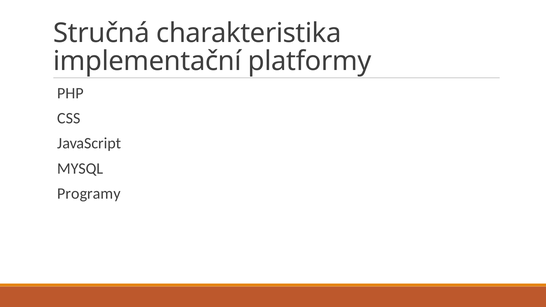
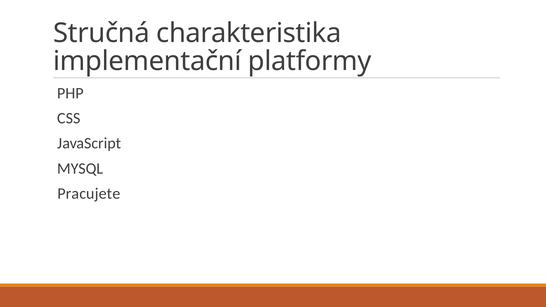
Programy: Programy -> Pracujete (89, 194)
